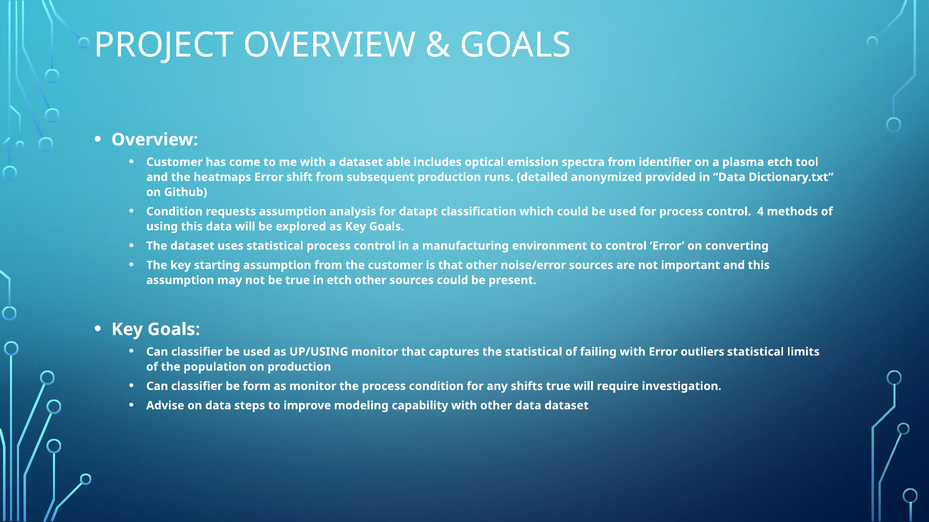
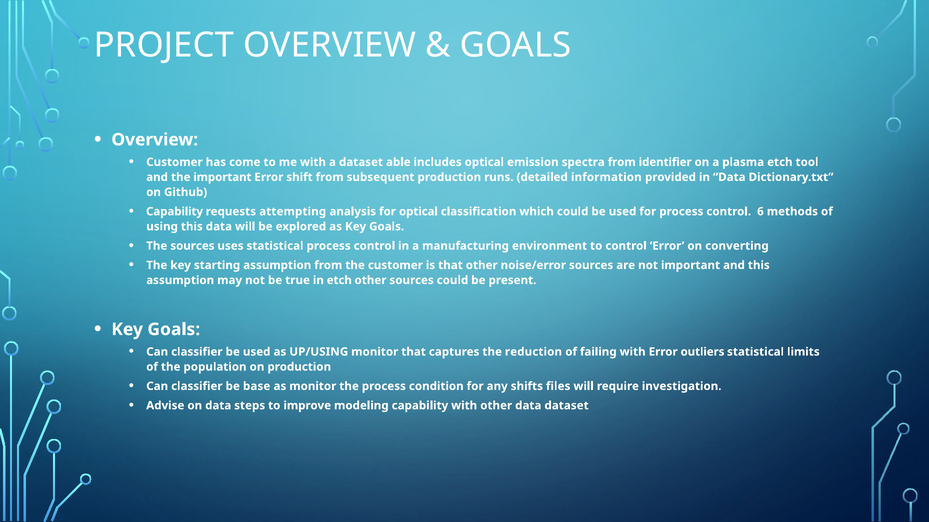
the heatmaps: heatmaps -> important (222, 177)
anonymized: anonymized -> information (606, 177)
Condition: Condition -> Capability (174, 212)
requests assumption: assumption -> attempting (293, 212)
for datapt: datapt -> optical (418, 212)
4: 4 -> 6 (760, 212)
The dataset: dataset -> sources (192, 246)
the statistical: statistical -> reduction (533, 352)
form: form -> base (257, 387)
shifts true: true -> files (558, 387)
